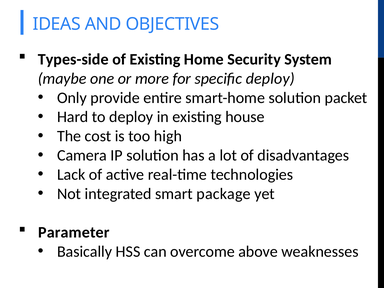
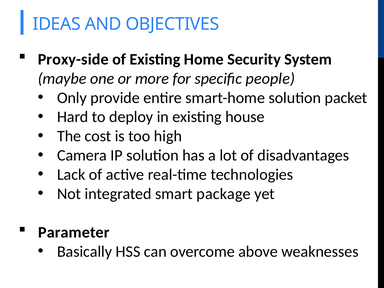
Types-side: Types-side -> Proxy-side (73, 59)
specific deploy: deploy -> people (270, 79)
